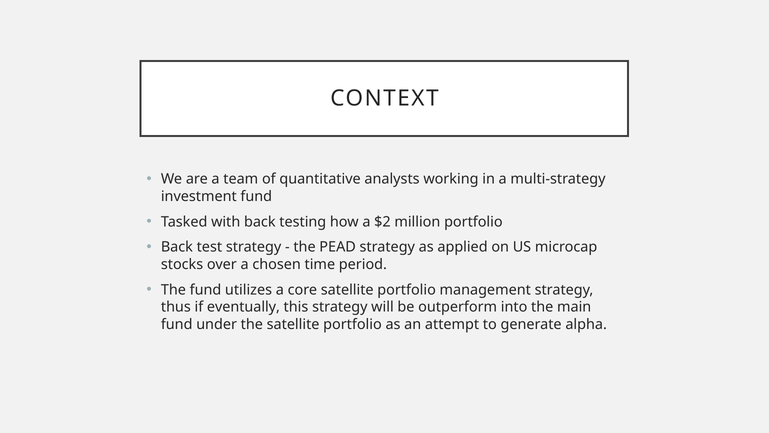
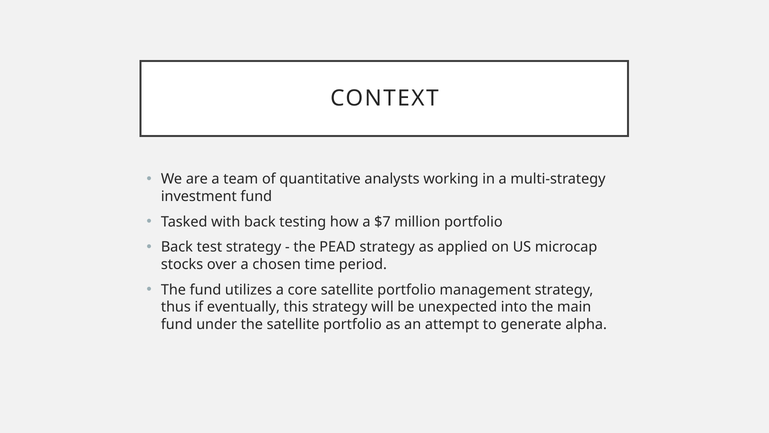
$2: $2 -> $7 (382, 222)
outperform: outperform -> unexpected (458, 307)
